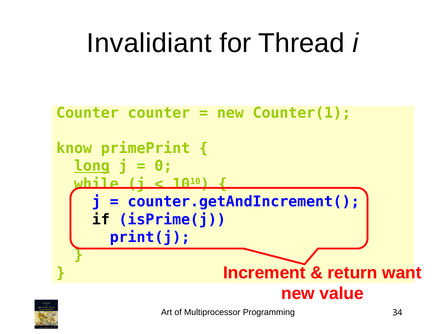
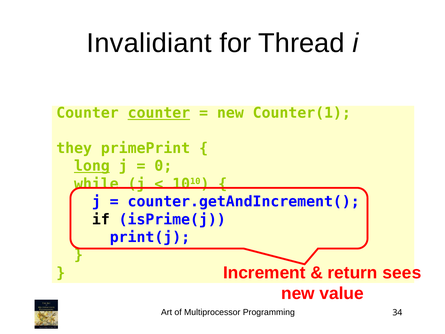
counter underline: none -> present (159, 113)
know: know -> they (74, 148)
want: want -> sees (402, 273)
